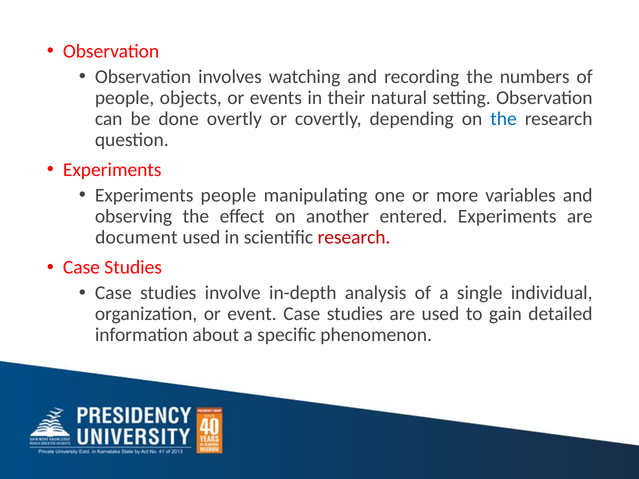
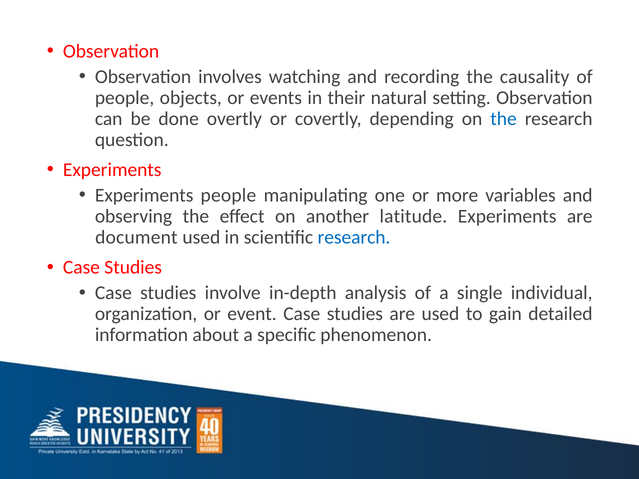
numbers: numbers -> causality (535, 77)
entered: entered -> latitude (413, 216)
research colour: red -> blue (354, 238)
